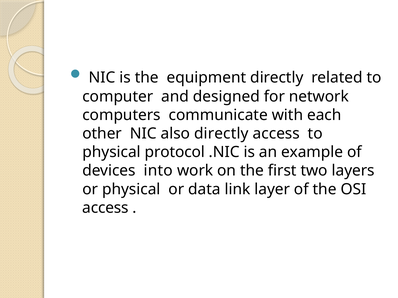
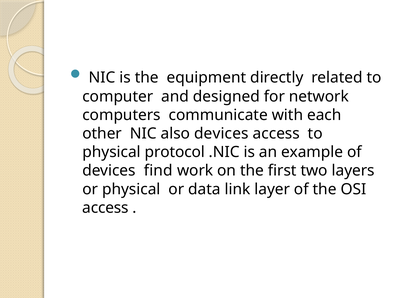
also directly: directly -> devices (221, 134)
into: into -> find (158, 171)
